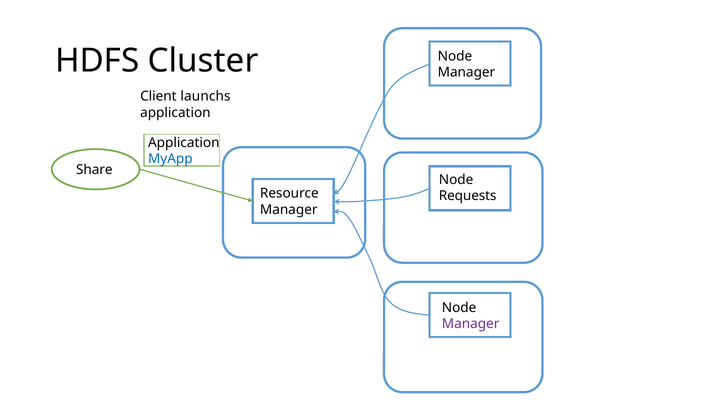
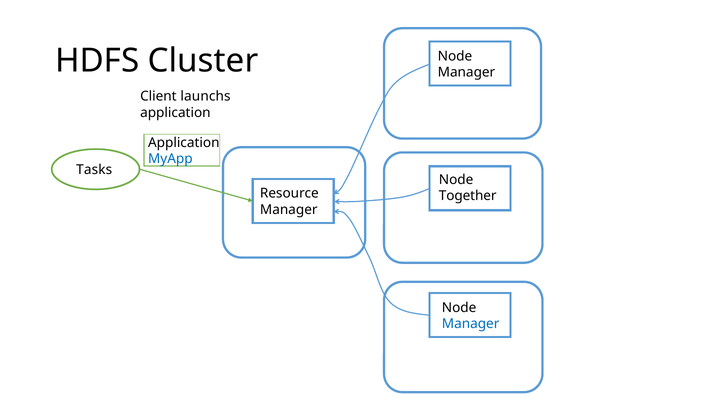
Share: Share -> Tasks (94, 170)
Requests: Requests -> Together (468, 196)
Manager colour: purple -> blue (471, 324)
